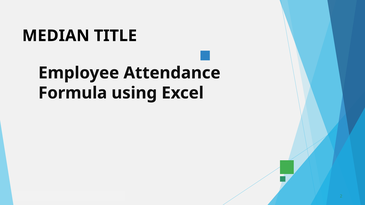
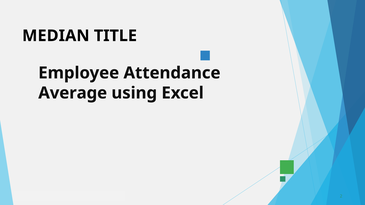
Formula: Formula -> Average (73, 93)
